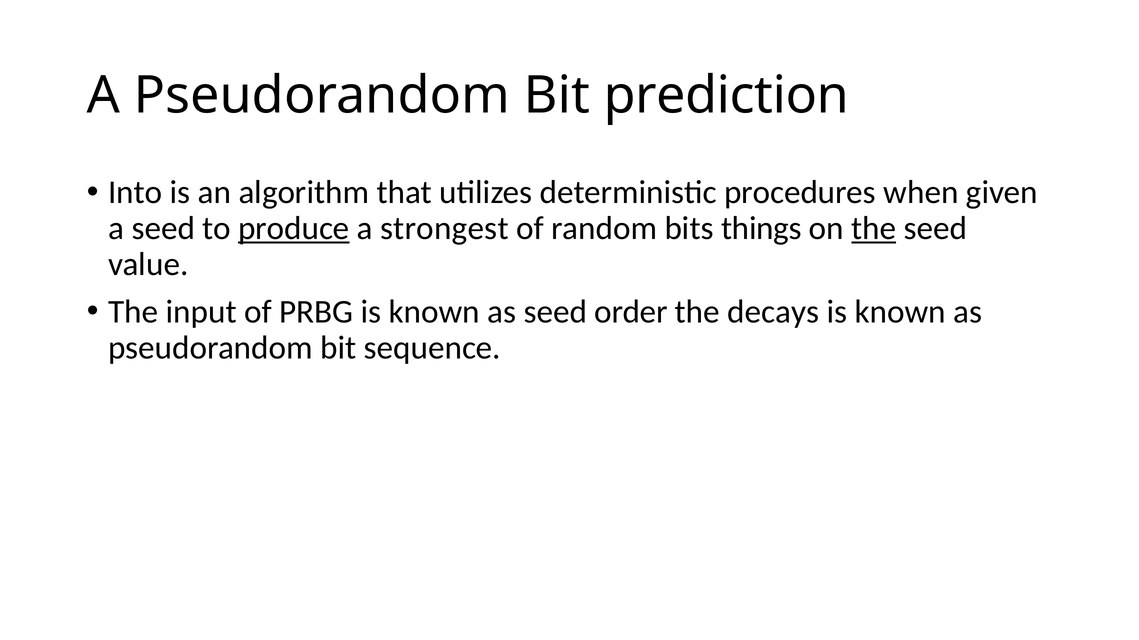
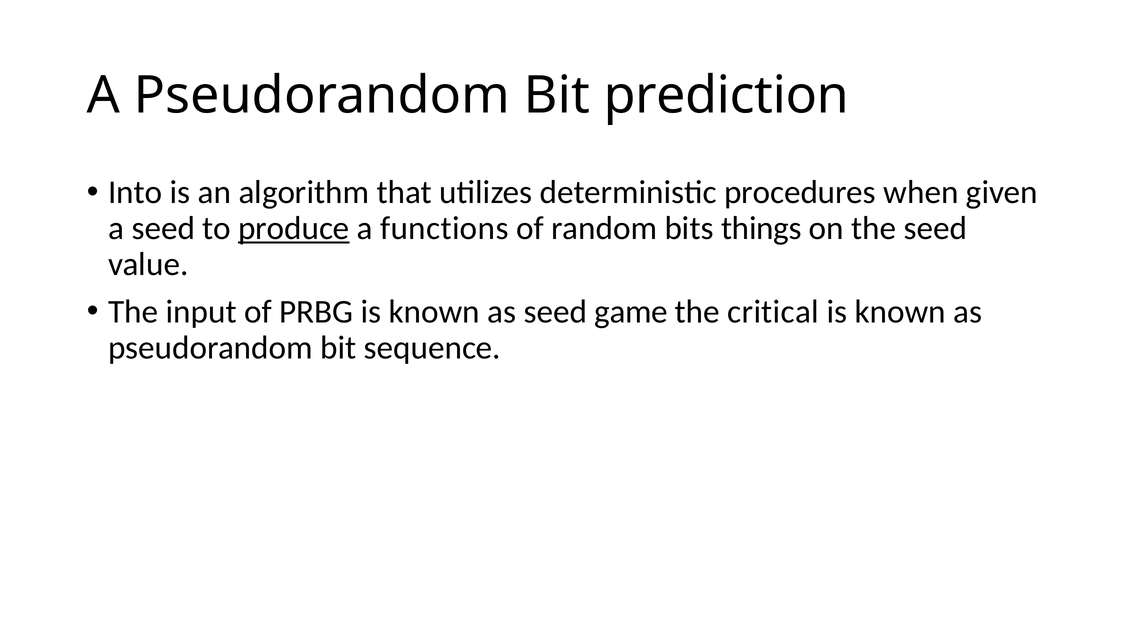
strongest: strongest -> functions (444, 228)
the underline: present -> none (874, 228)
order: order -> game (631, 312)
decays: decays -> critical (773, 312)
